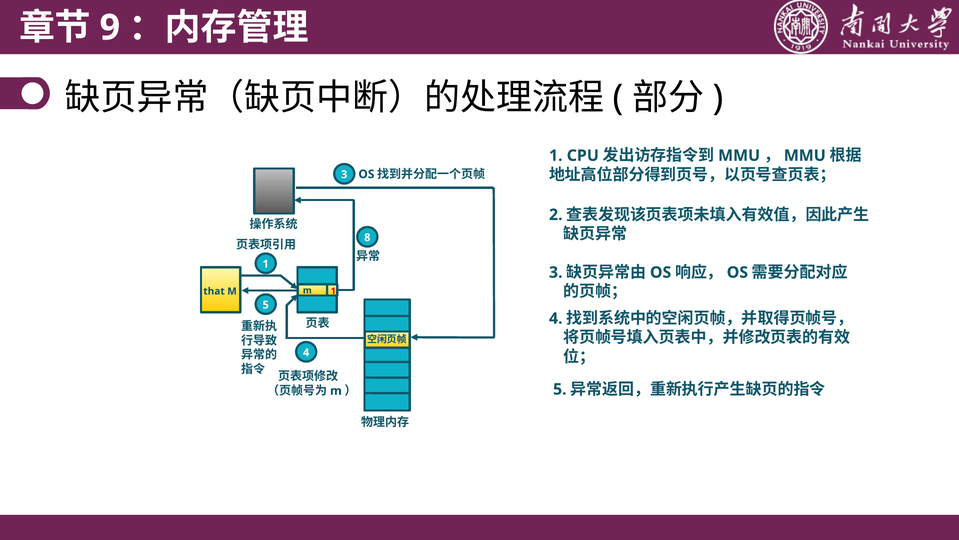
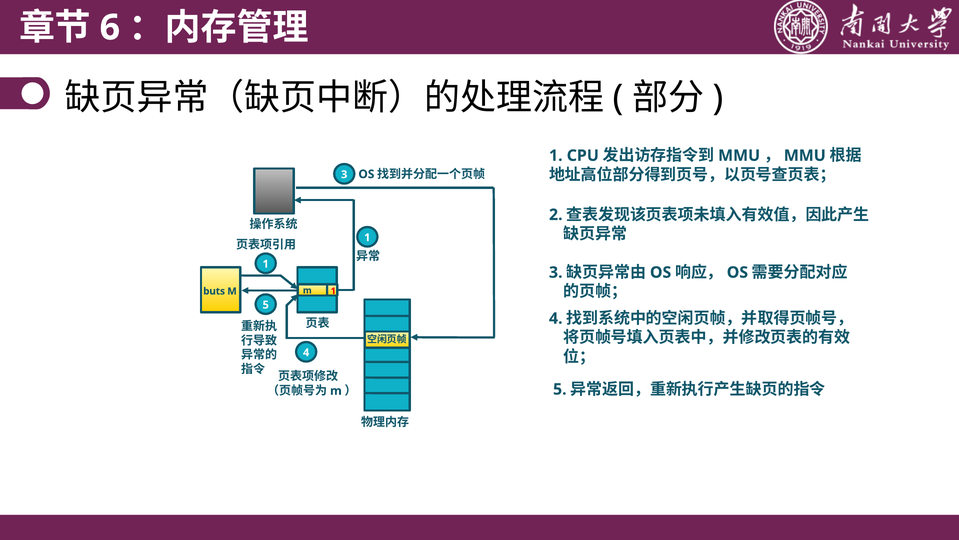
9: 9 -> 6 (110, 28)
8: 8 -> 1 (367, 237)
that: that -> buts (214, 291)
